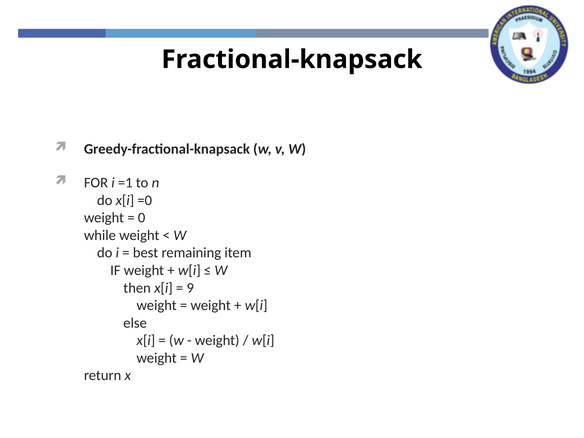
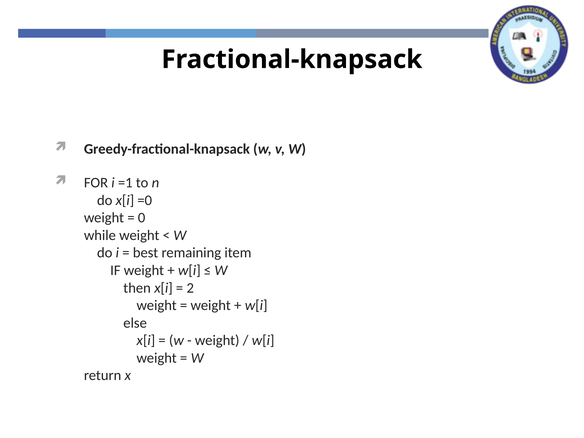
9: 9 -> 2 (190, 288)
